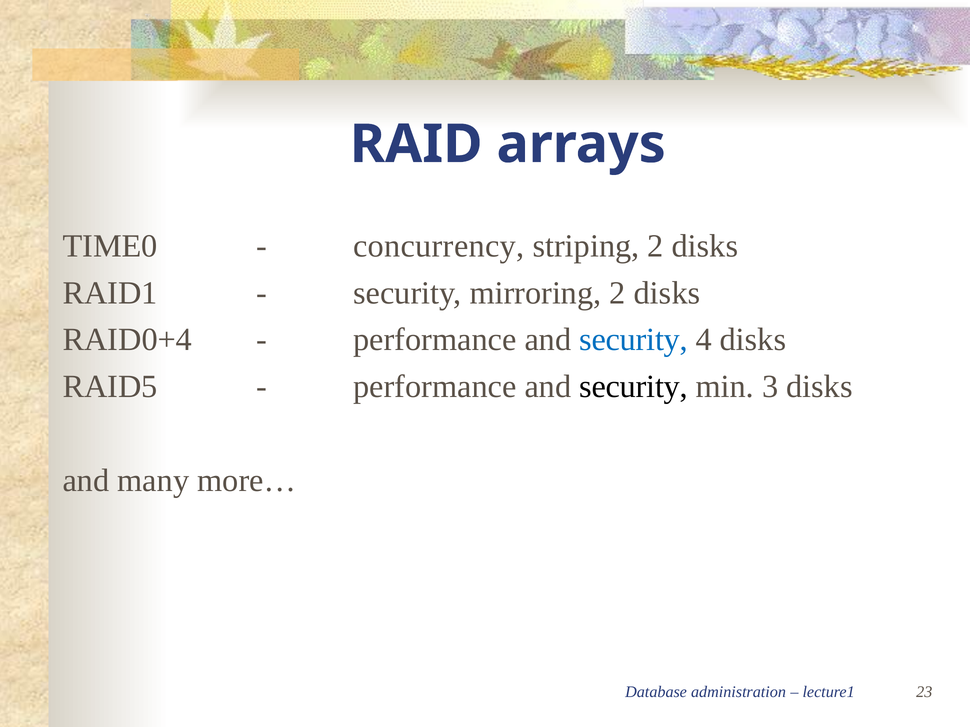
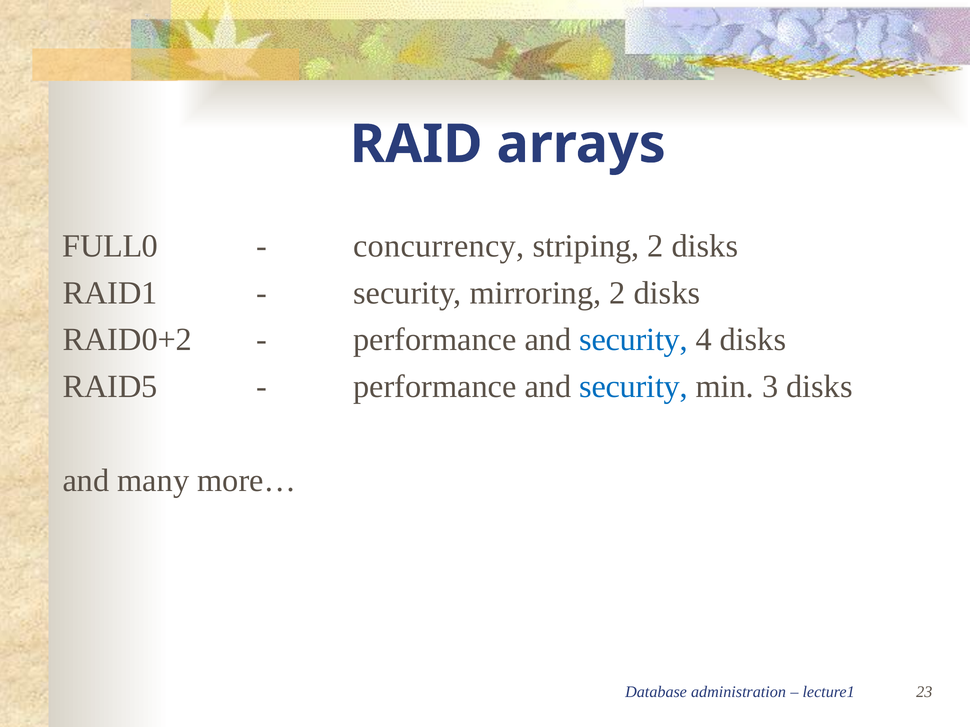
TIME0: TIME0 -> FULL0 (110, 246)
RAID0+4: RAID0+4 -> RAID0+2 (127, 340)
security colour: black -> blue (634, 387)
